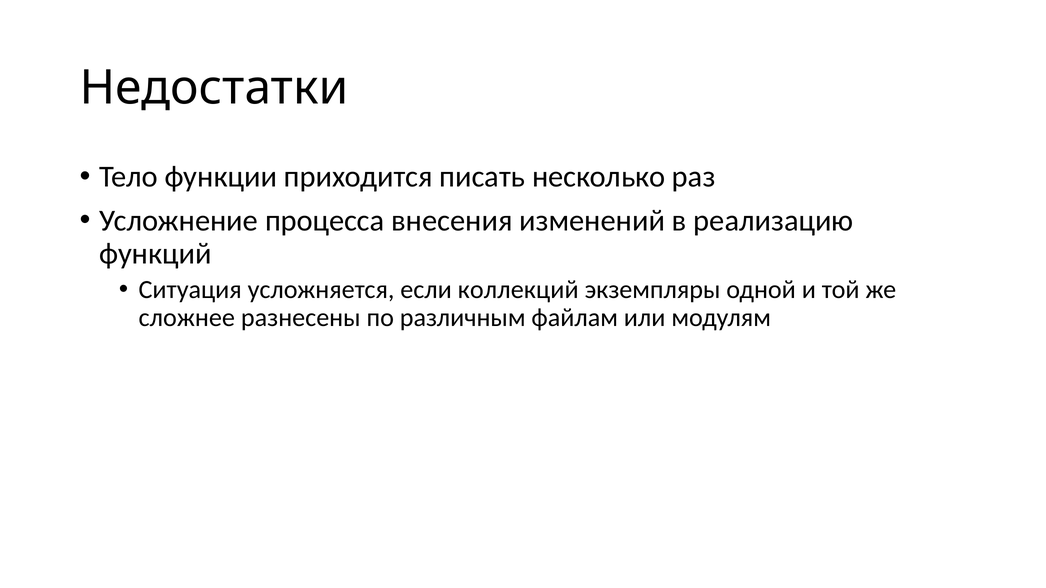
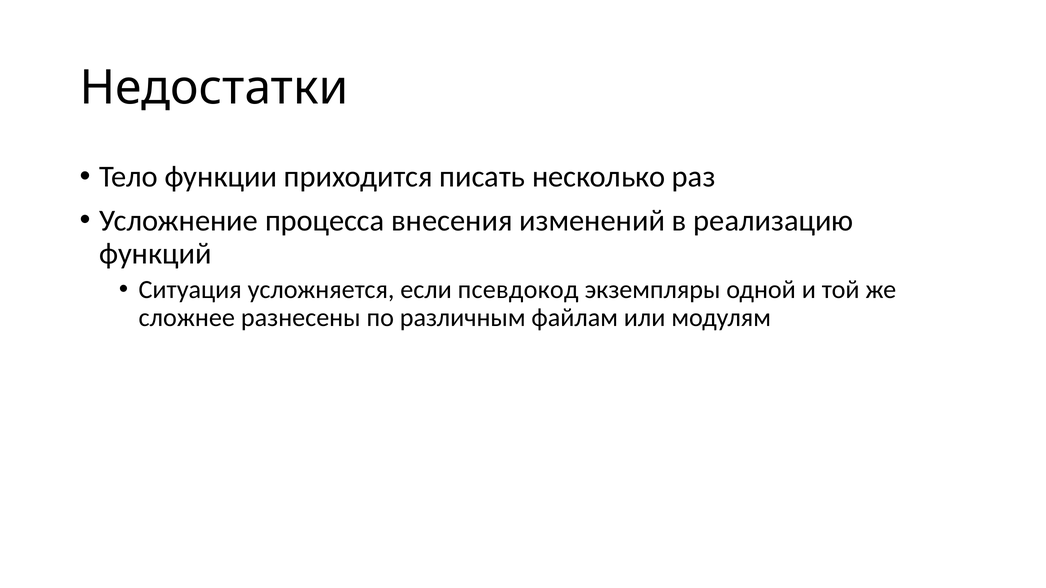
коллекций: коллекций -> псевдокод (518, 290)
